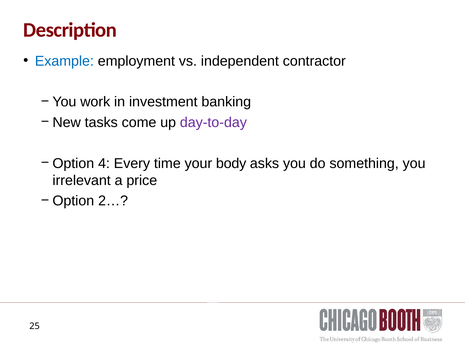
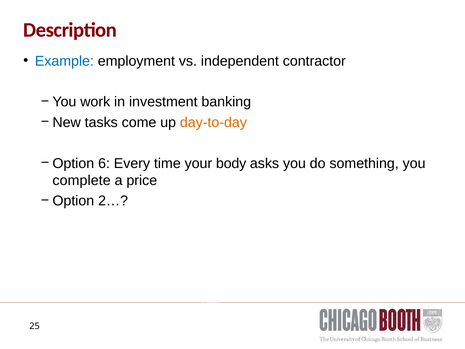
day-to-day colour: purple -> orange (213, 122)
4: 4 -> 6 (104, 163)
irrelevant: irrelevant -> complete (82, 180)
